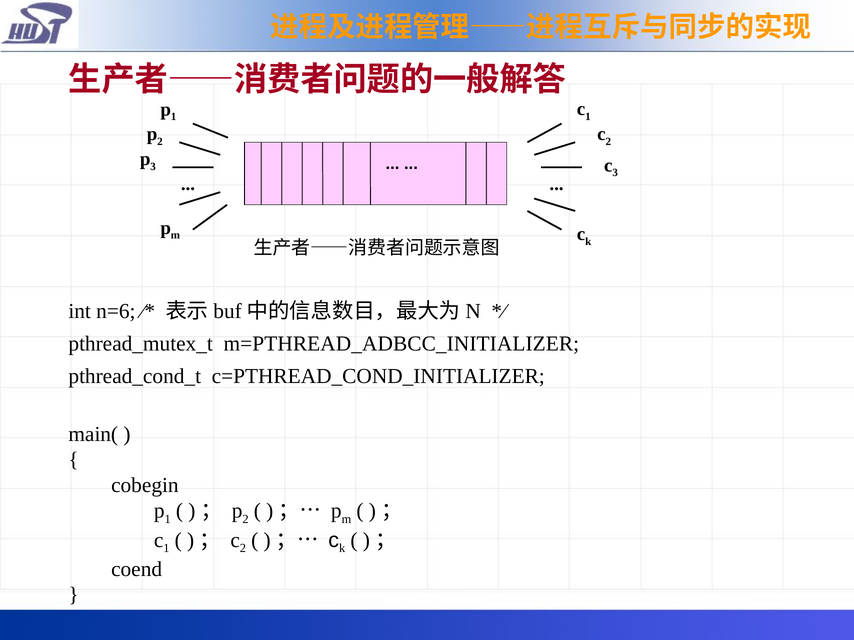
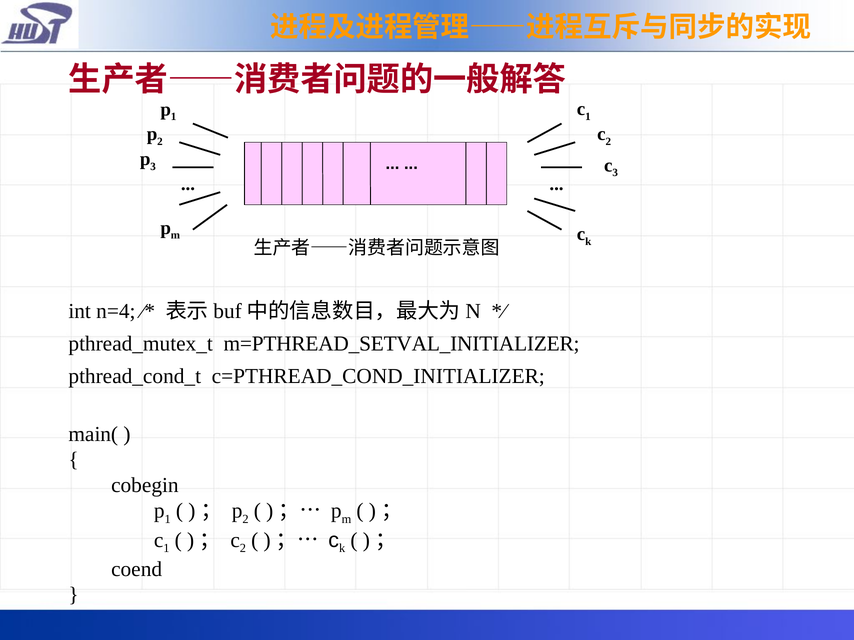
n=6: n=6 -> n=4 (116, 311)
m=PTHREAD_ADBCC_INITIALIZER: m=PTHREAD_ADBCC_INITIALIZER -> m=PTHREAD_SETVAL_INITIALIZER (402, 344)
